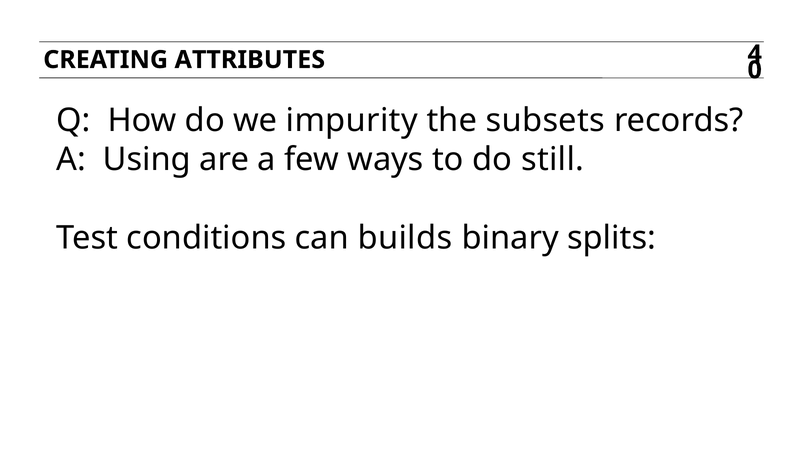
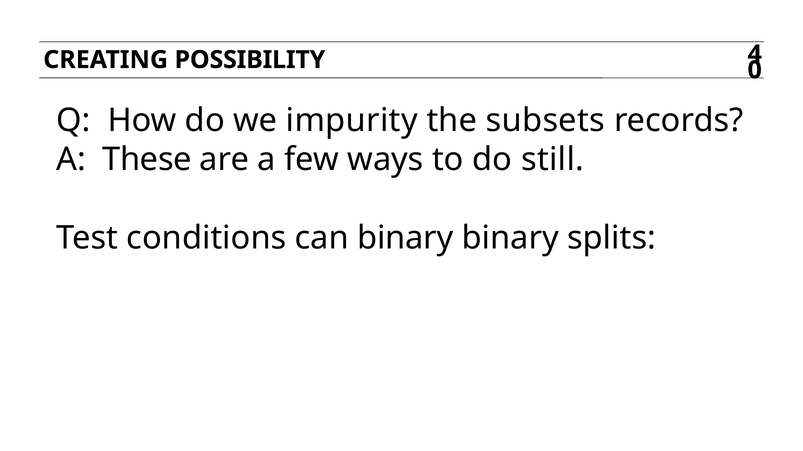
ATTRIBUTES: ATTRIBUTES -> POSSIBILITY (250, 60)
Using: Using -> These (147, 160)
can builds: builds -> binary (405, 238)
